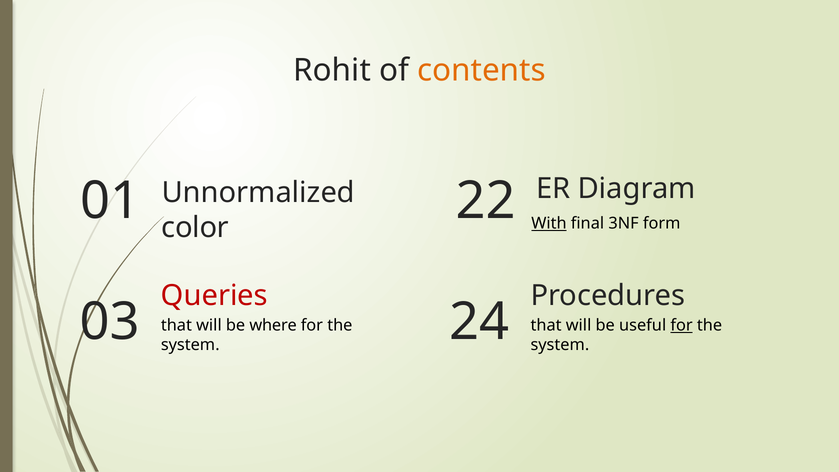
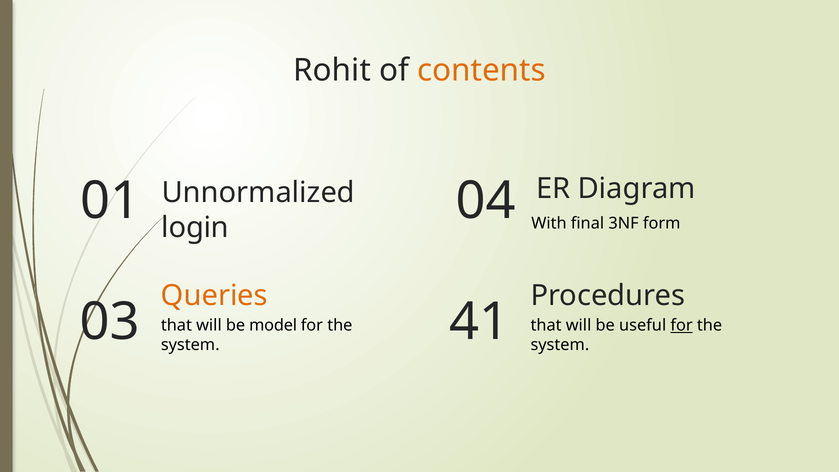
22: 22 -> 04 (486, 201)
With underline: present -> none (549, 223)
color: color -> login (195, 228)
Queries colour: red -> orange (214, 296)
24: 24 -> 41 (479, 322)
where: where -> model (273, 325)
